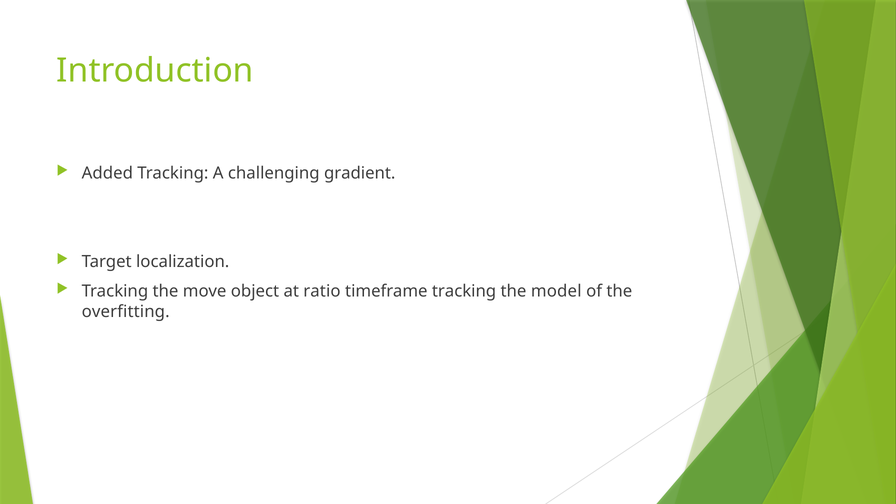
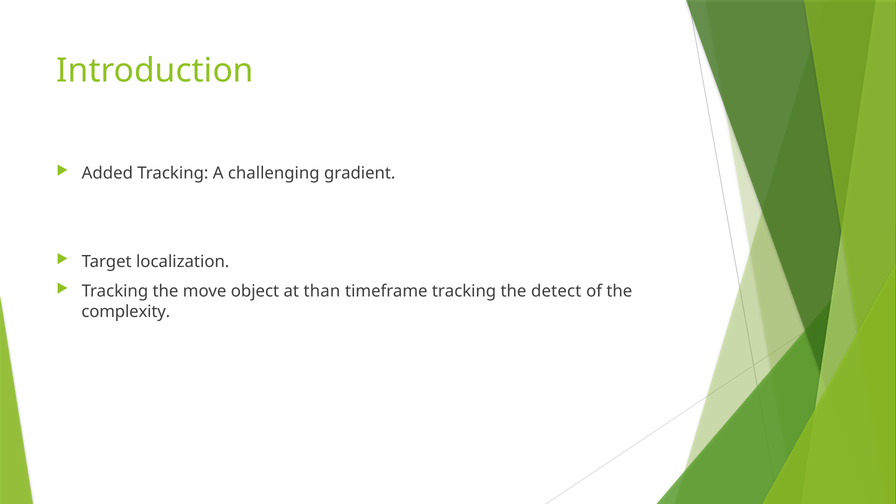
ratio: ratio -> than (322, 291)
model: model -> detect (556, 291)
overfitting: overfitting -> complexity (126, 312)
